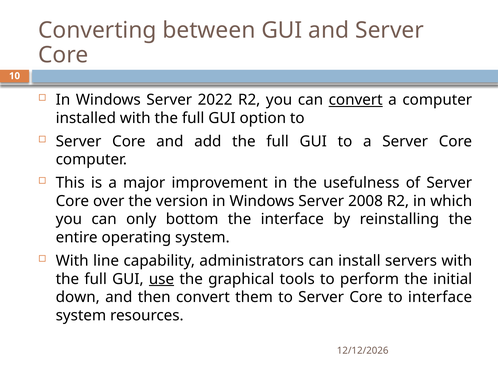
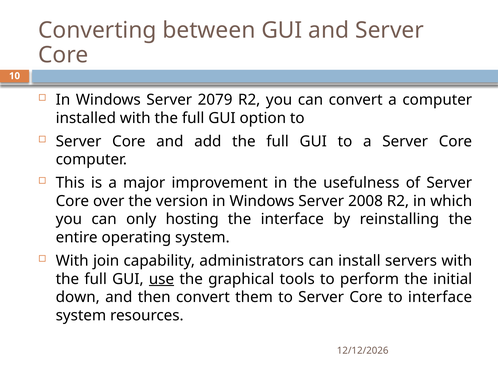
2022: 2022 -> 2079 (215, 100)
convert underline: present -> none (356, 100)
bottom: bottom -> hosting (192, 219)
line: line -> join (106, 260)
